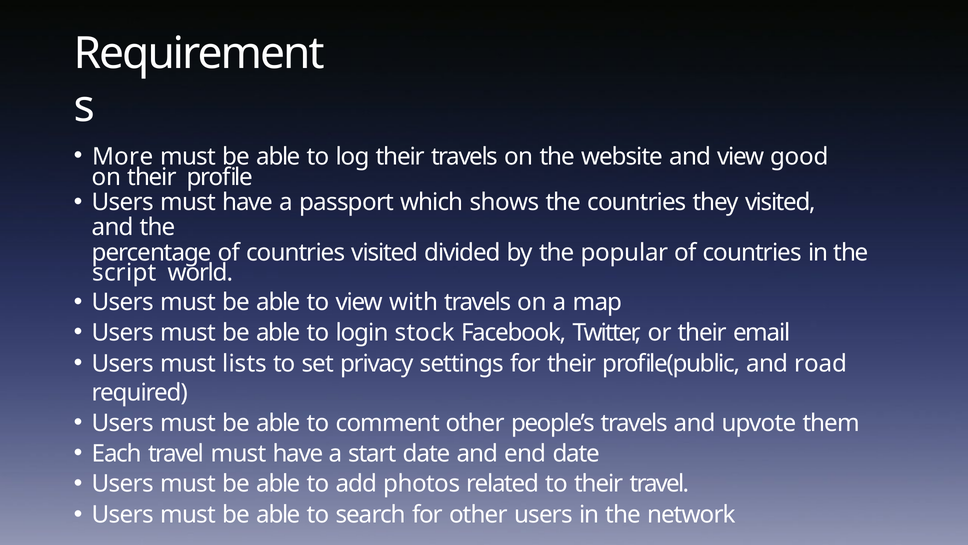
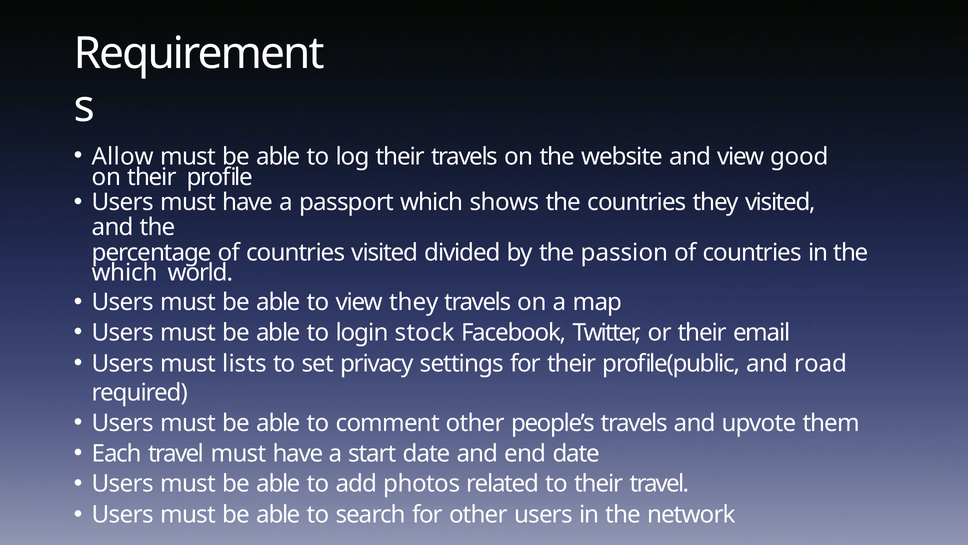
More: More -> Allow (123, 157)
popular: popular -> passion (624, 252)
script: script -> which (125, 273)
view with: with -> they (414, 302)
